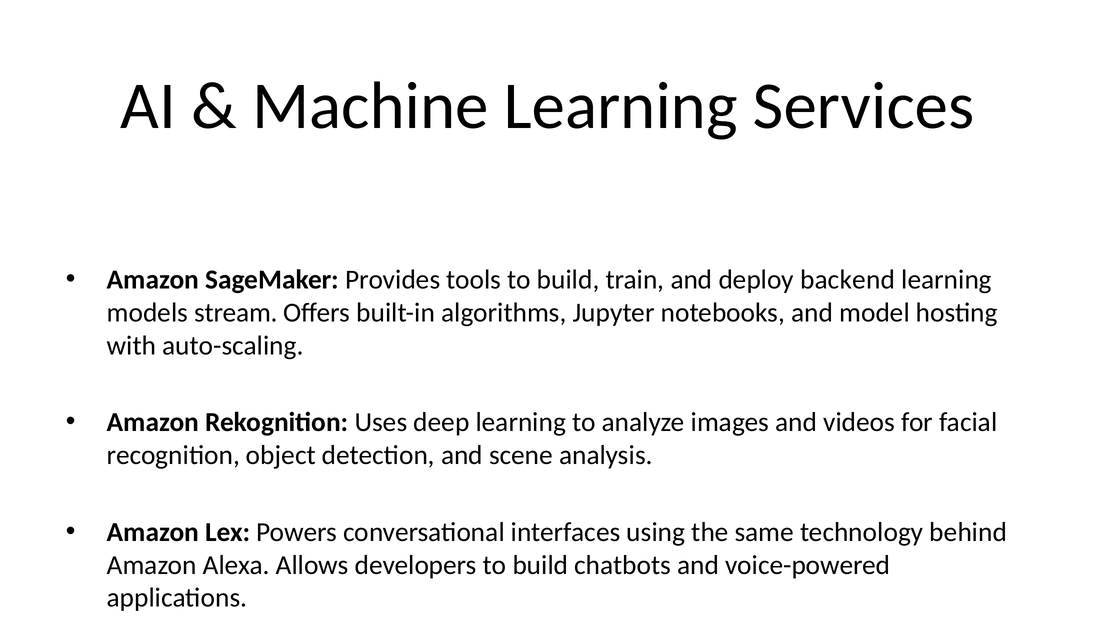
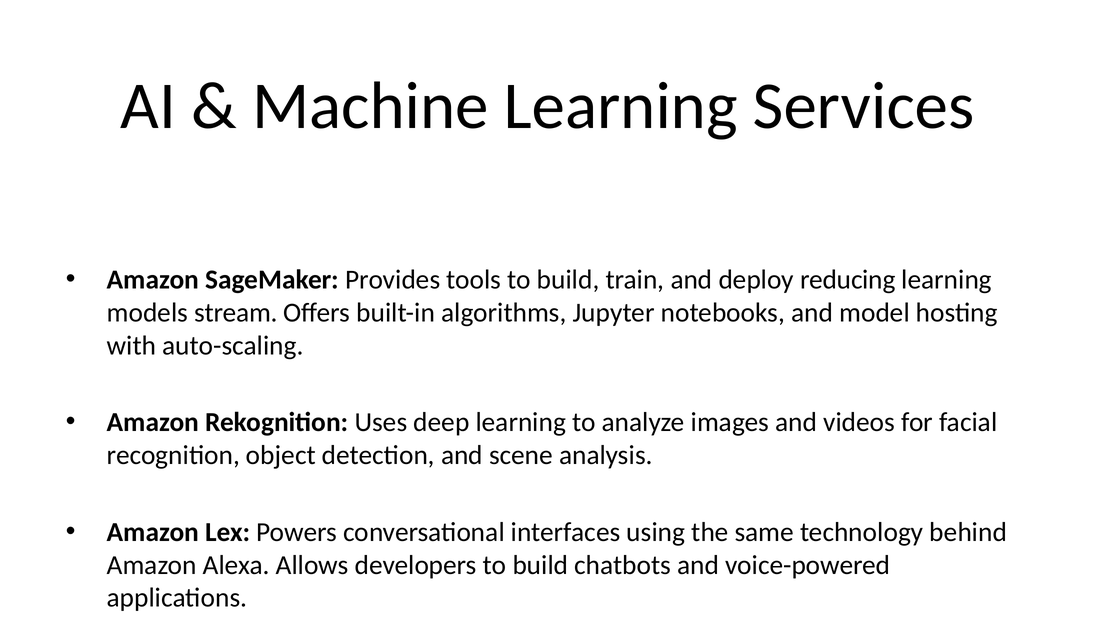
backend: backend -> reducing (848, 280)
